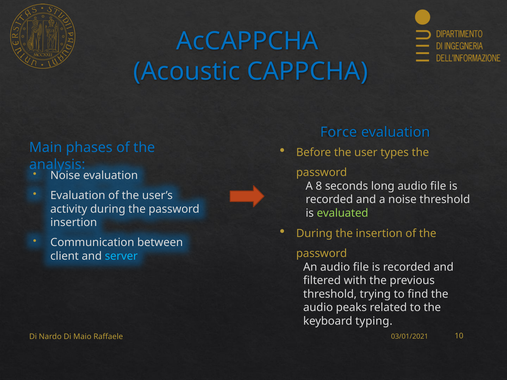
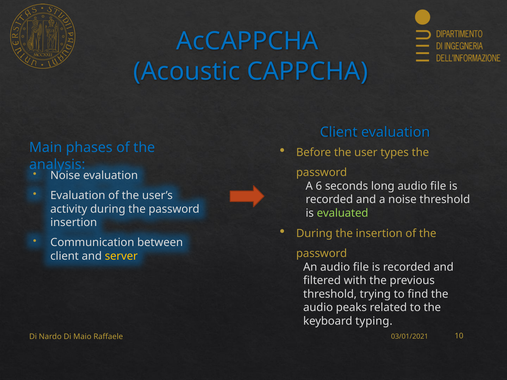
Force: Force -> Client (339, 132)
8: 8 -> 6 (319, 186)
server colour: light blue -> yellow (121, 256)
